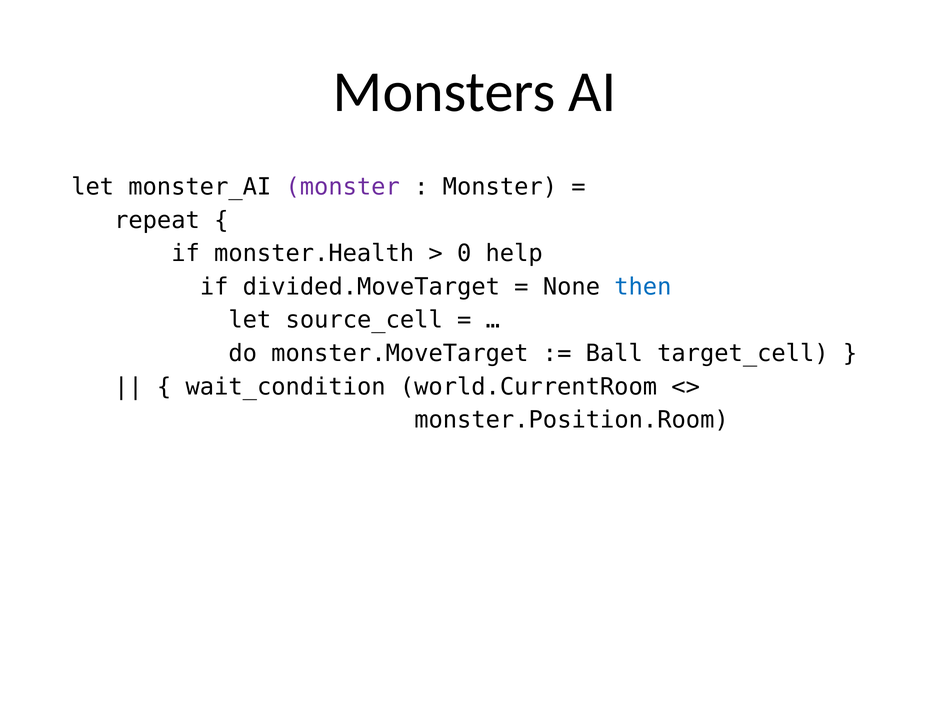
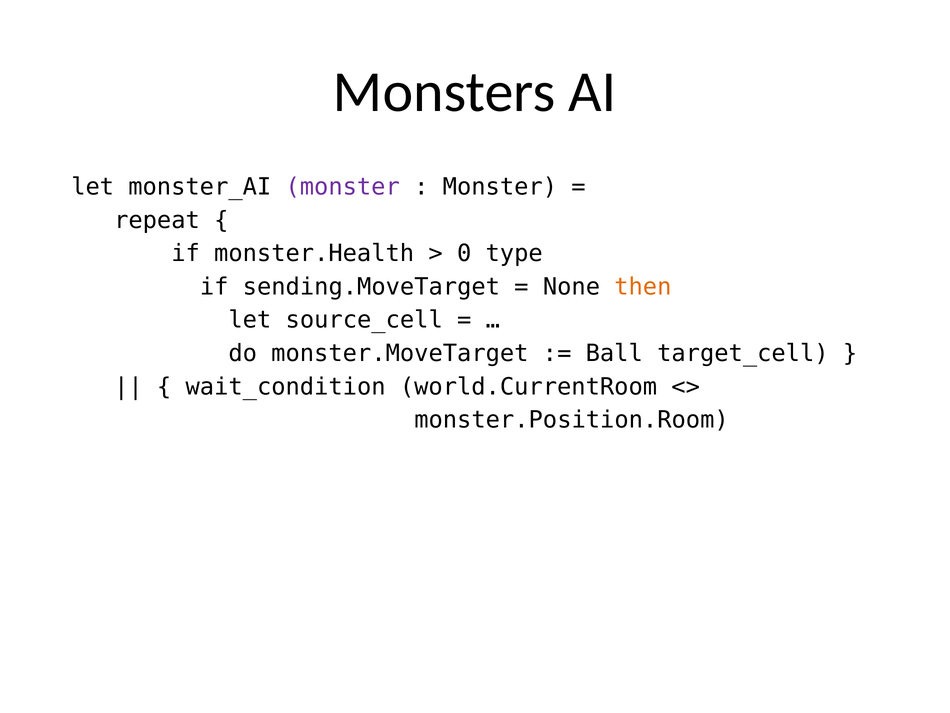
help: help -> type (514, 253)
divided.MoveTarget: divided.MoveTarget -> sending.MoveTarget (371, 287)
then colour: blue -> orange (643, 287)
